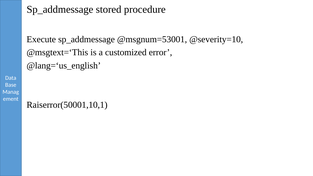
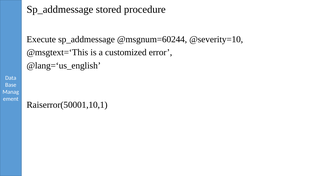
@msgnum=53001: @msgnum=53001 -> @msgnum=60244 (152, 39)
